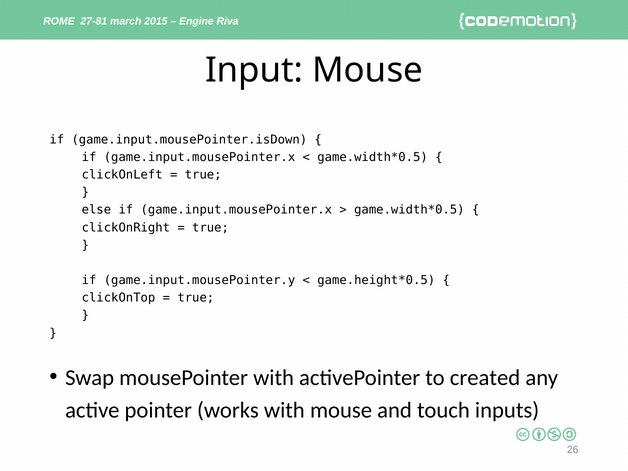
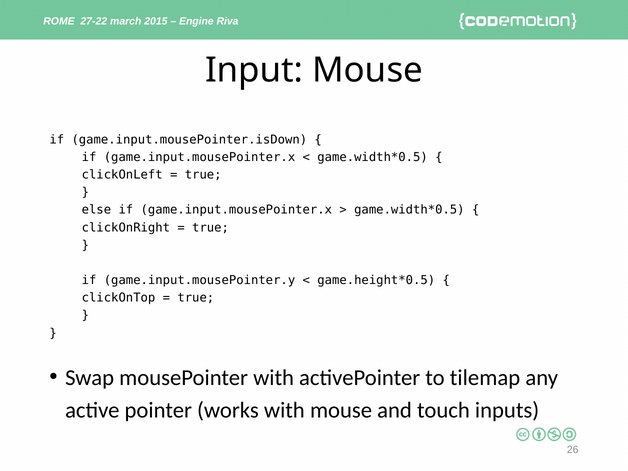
27-81: 27-81 -> 27-22 (94, 21)
created: created -> tilemap (485, 378)
